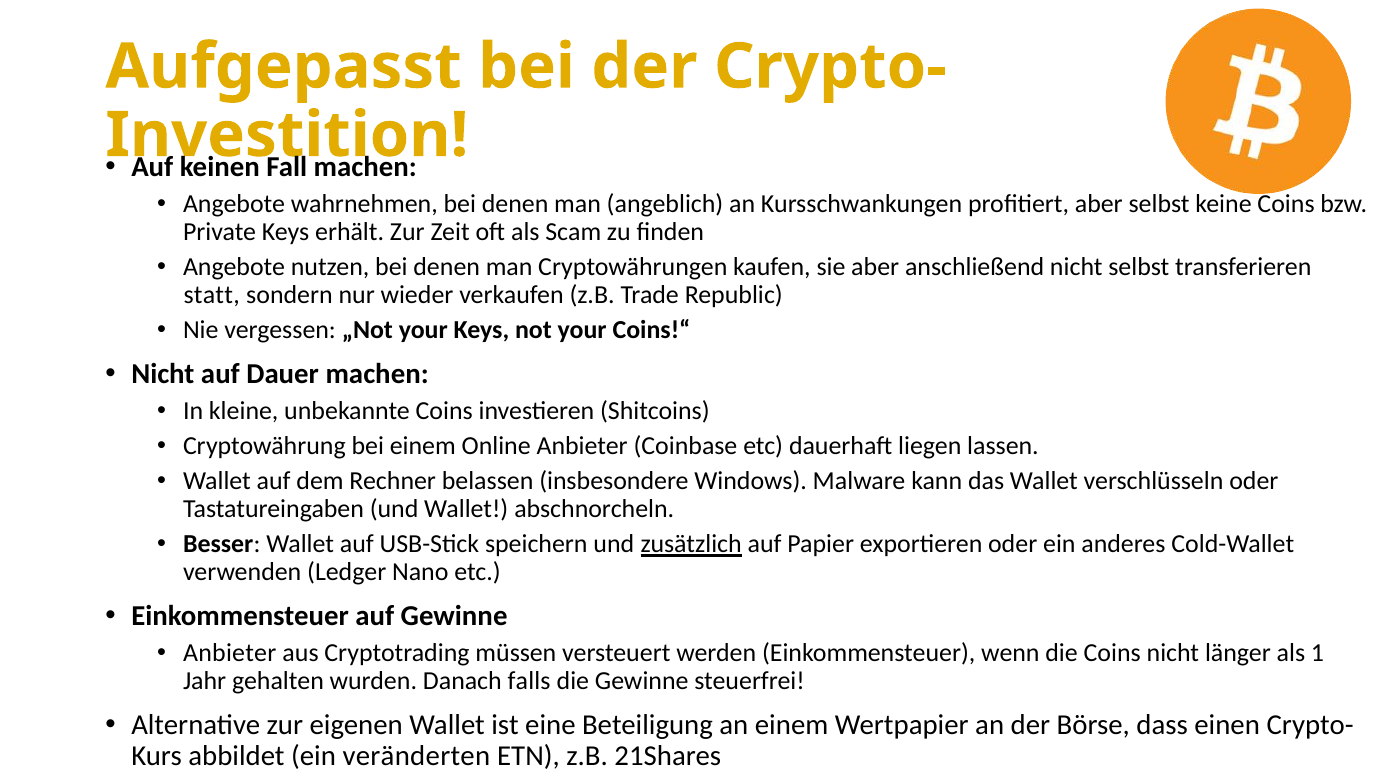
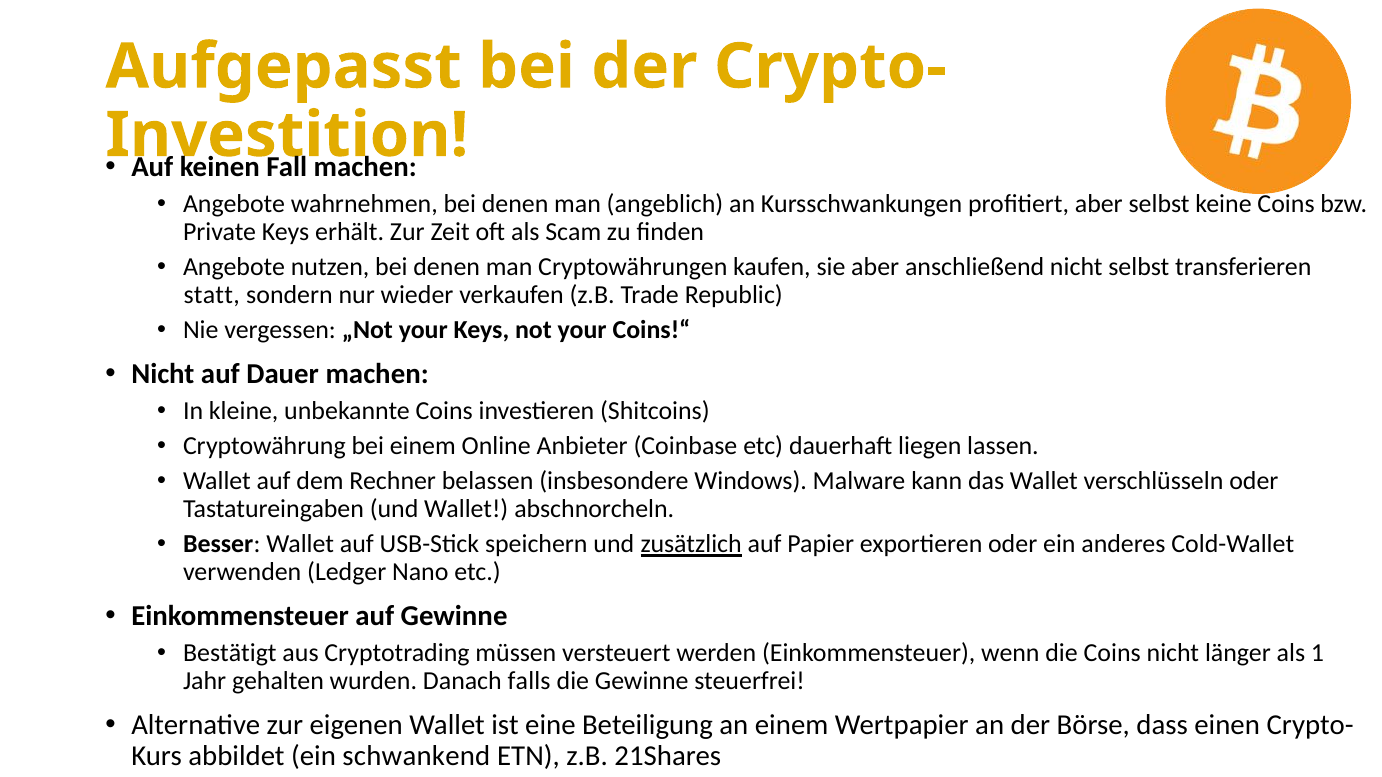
Anbieter: Anbieter -> Bestätigt (230, 653)
veränderten: veränderten -> schwankend (416, 756)
